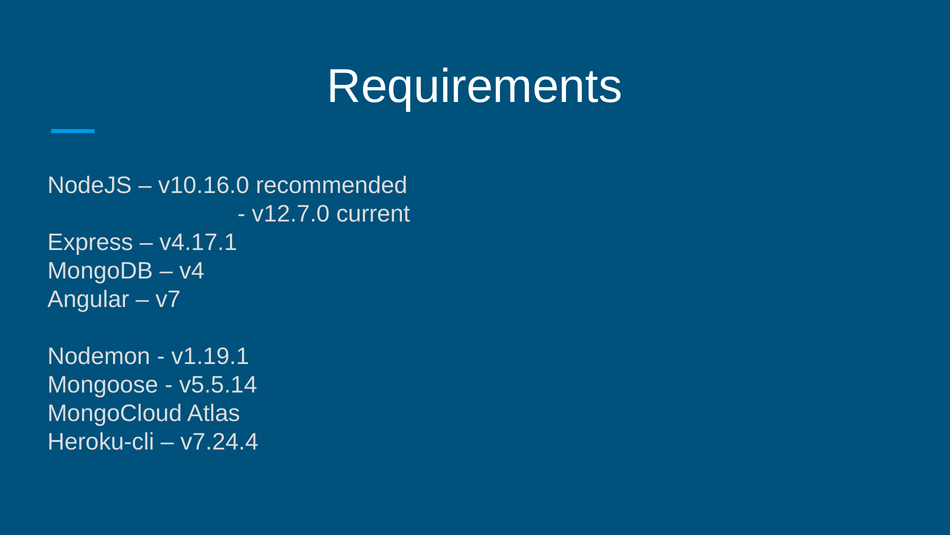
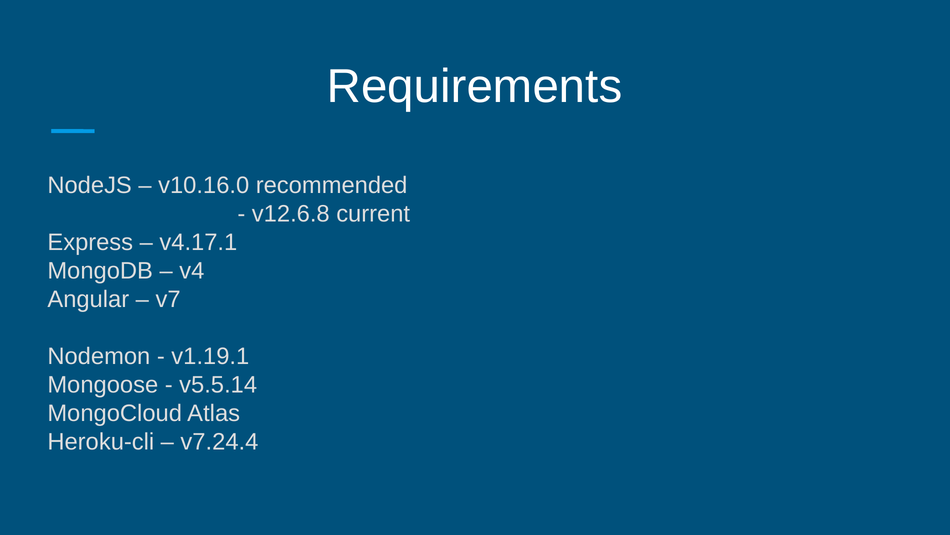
v12.7.0: v12.7.0 -> v12.6.8 (291, 214)
